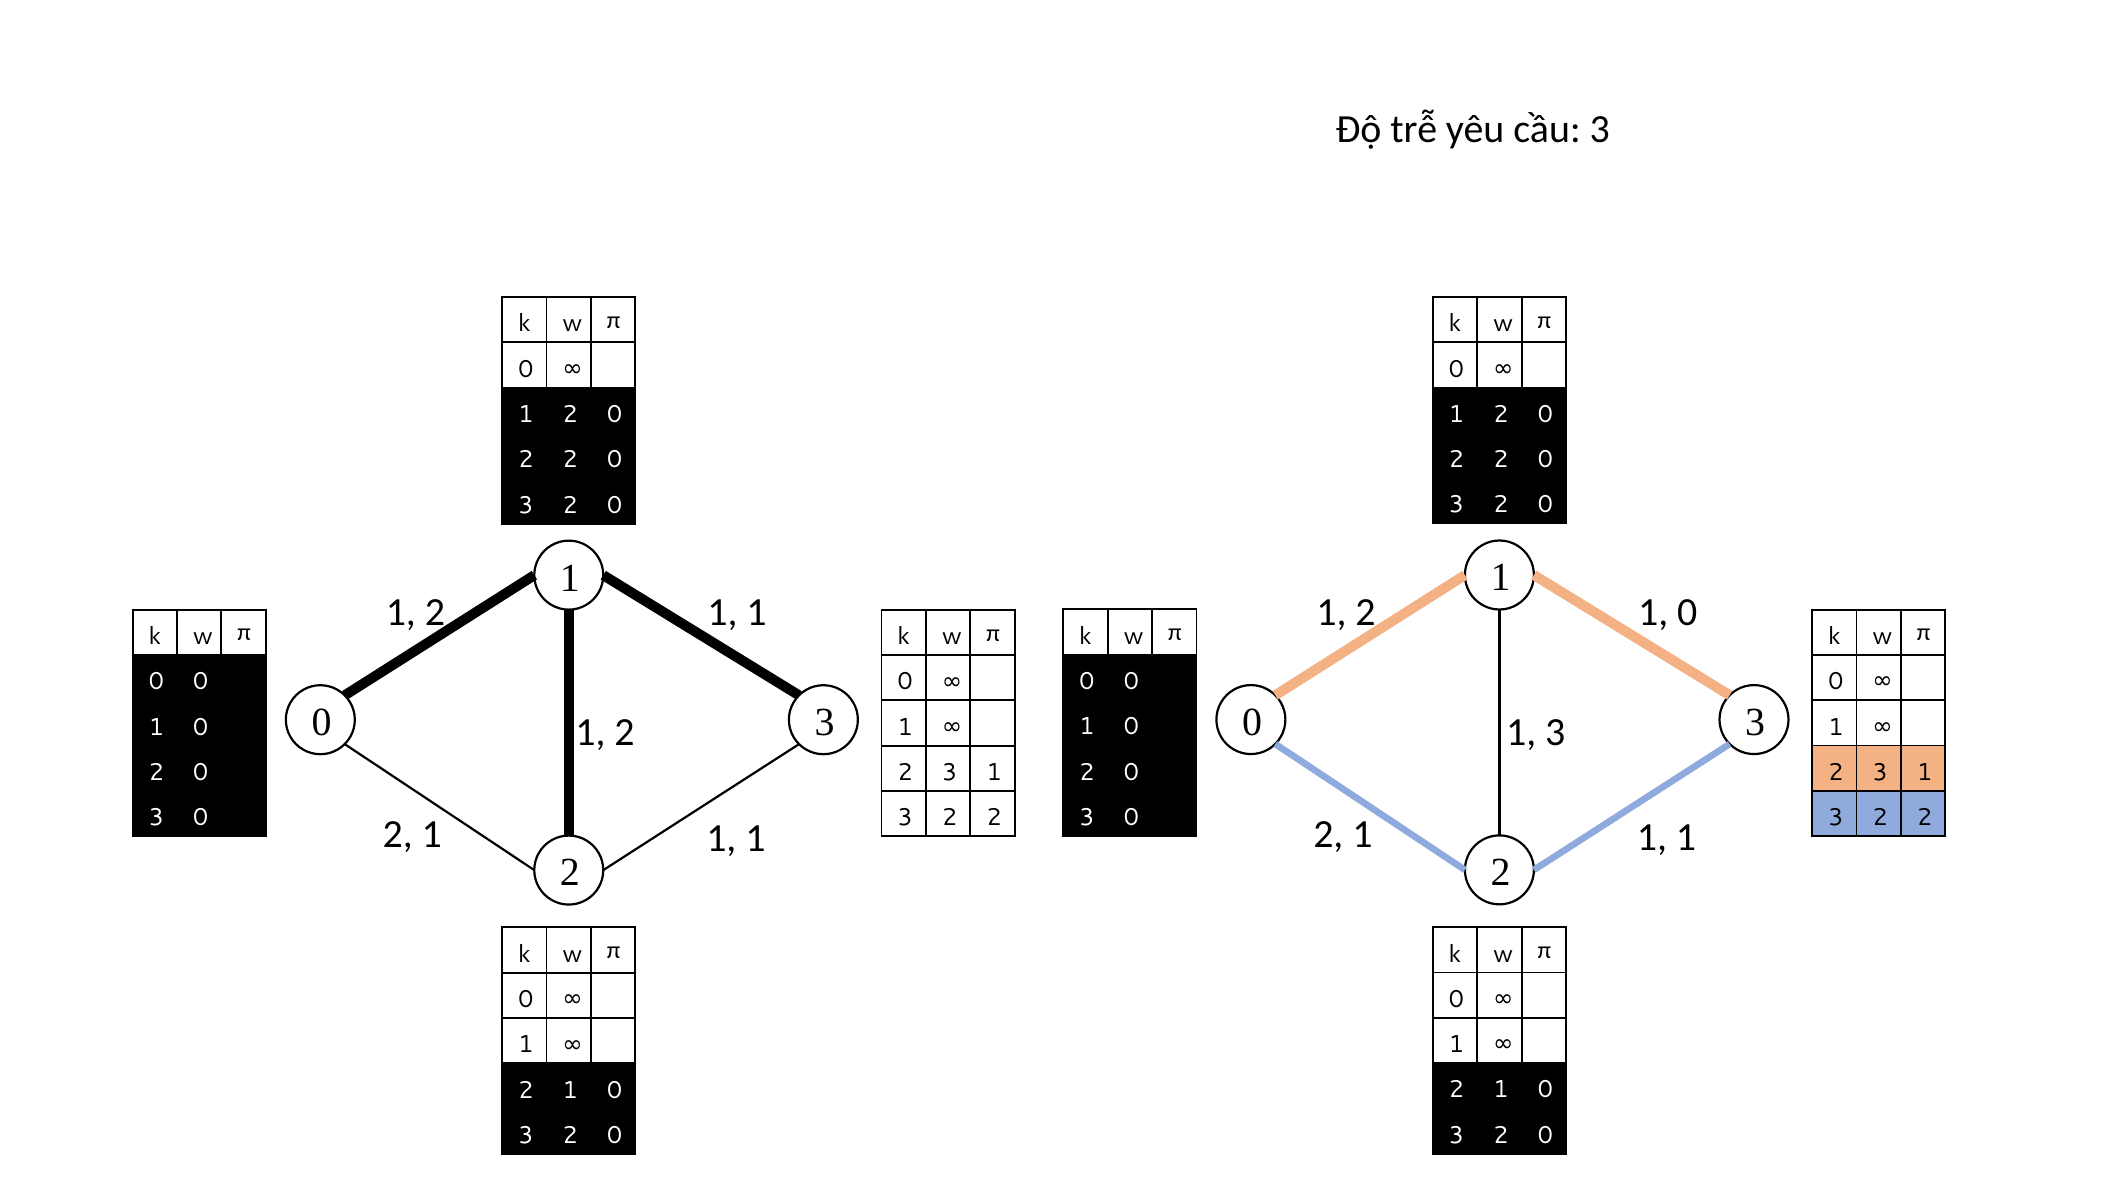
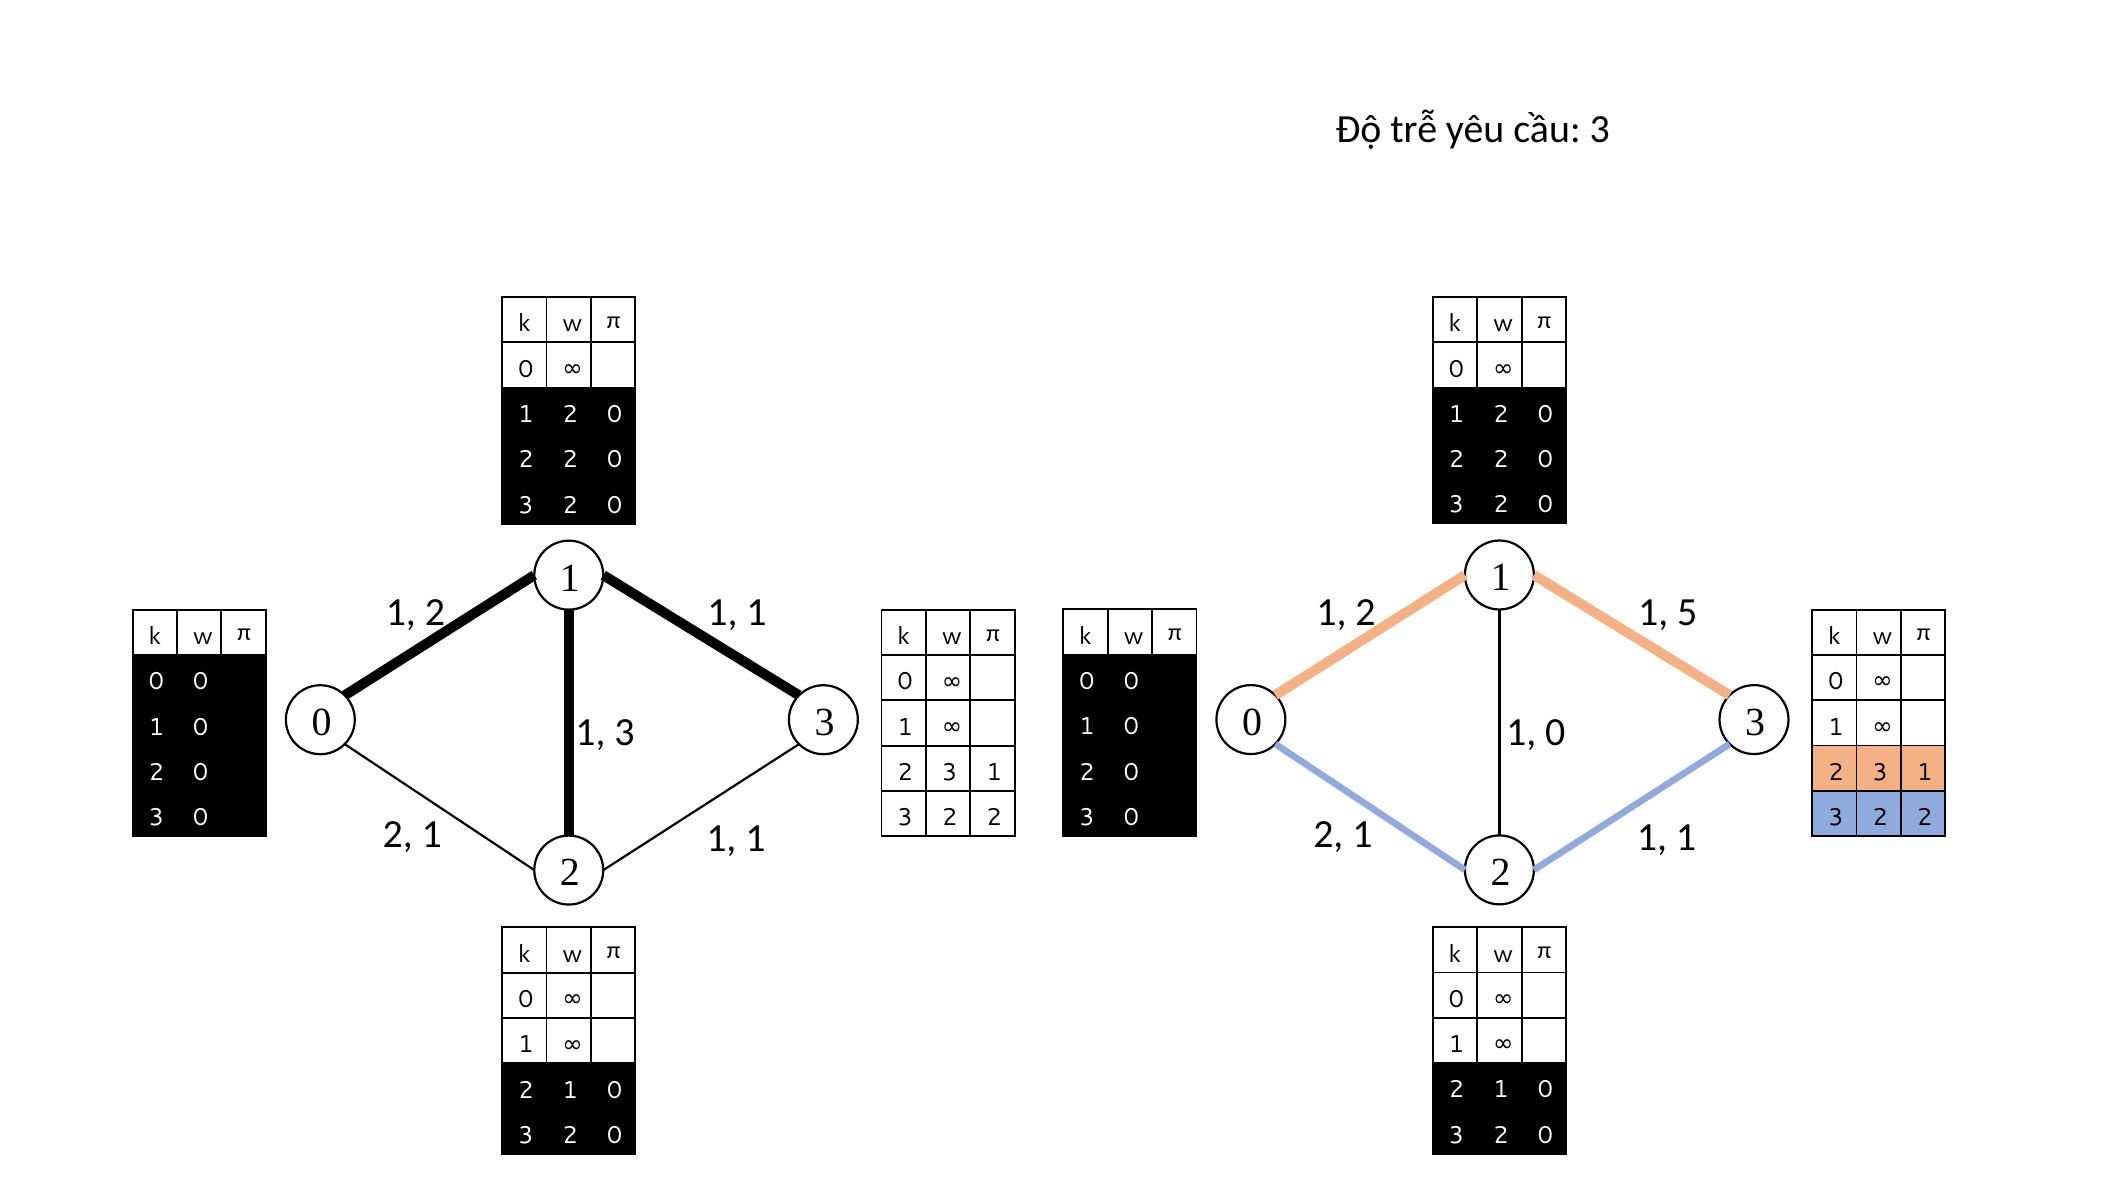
0: 0 -> 5 (1687, 612)
3: 3 -> 0 (1555, 732)
2: 2 -> 3 (625, 732)
